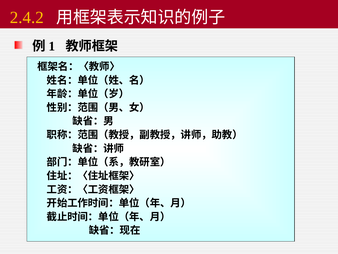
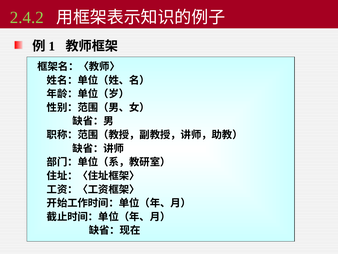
2.4.2 colour: yellow -> light green (27, 18)
